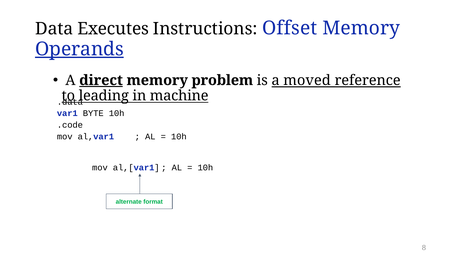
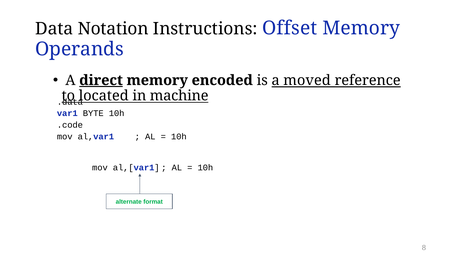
Executes: Executes -> Notation (113, 29)
Operands underline: present -> none (79, 49)
problem: problem -> encoded (222, 80)
leading: leading -> located (104, 96)
